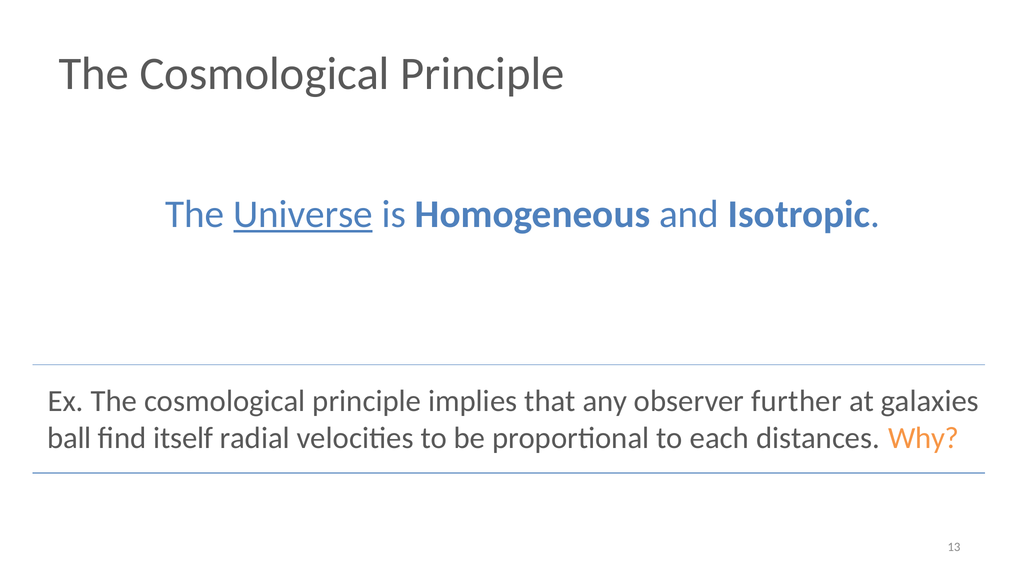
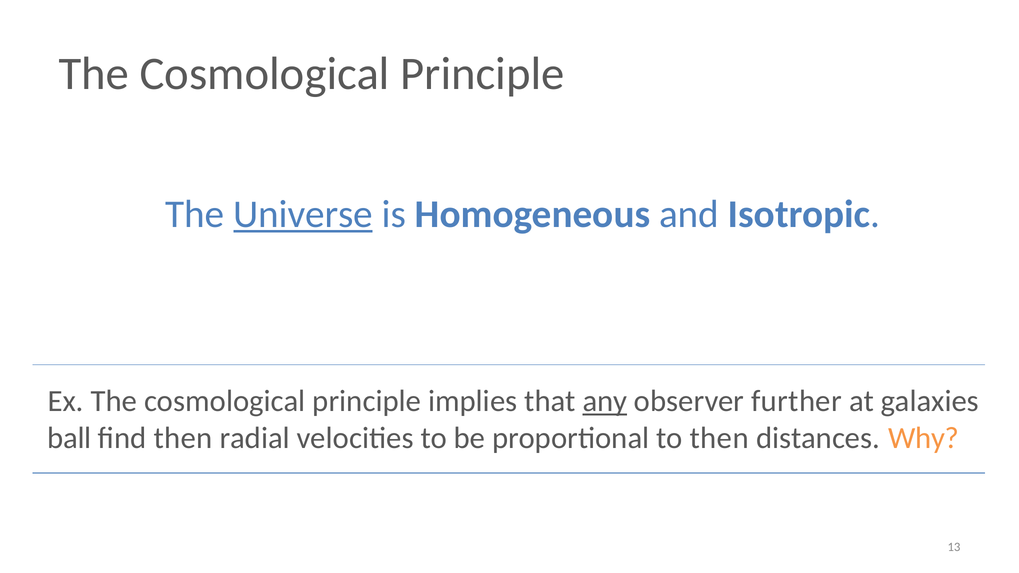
any underline: none -> present (605, 401)
find itself: itself -> then (183, 438)
to each: each -> then (719, 438)
